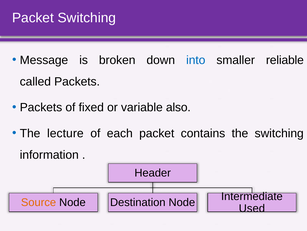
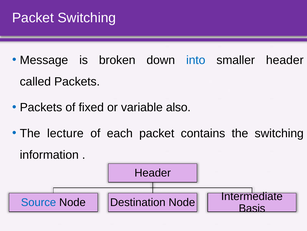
smaller reliable: reliable -> header (285, 60)
Source colour: orange -> blue (39, 202)
Used: Used -> Basis (252, 208)
